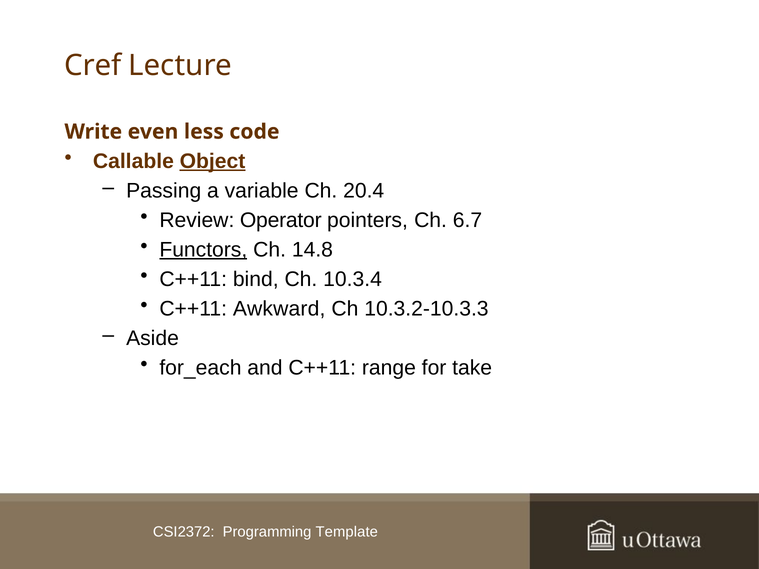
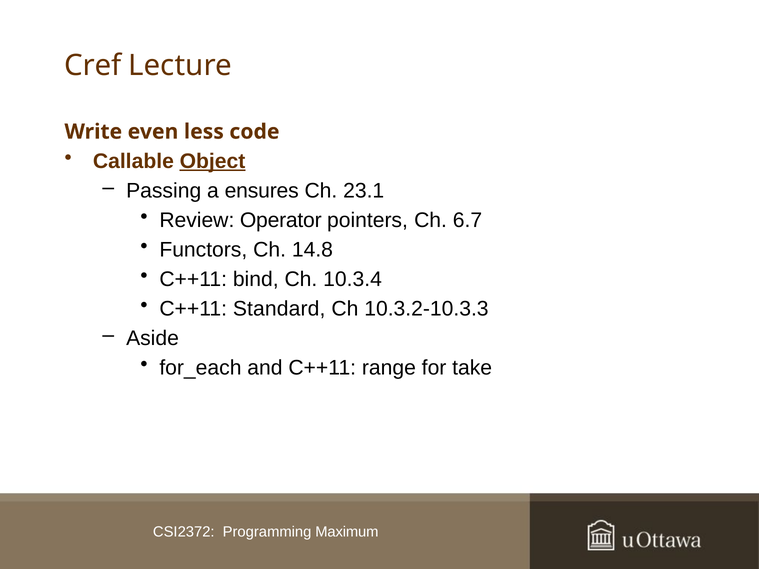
variable: variable -> ensures (262, 191)
20.4: 20.4 -> 23.1 (364, 191)
Functors underline: present -> none (203, 250)
Awkward: Awkward -> Standard (279, 309)
Template: Template -> Maximum (347, 532)
